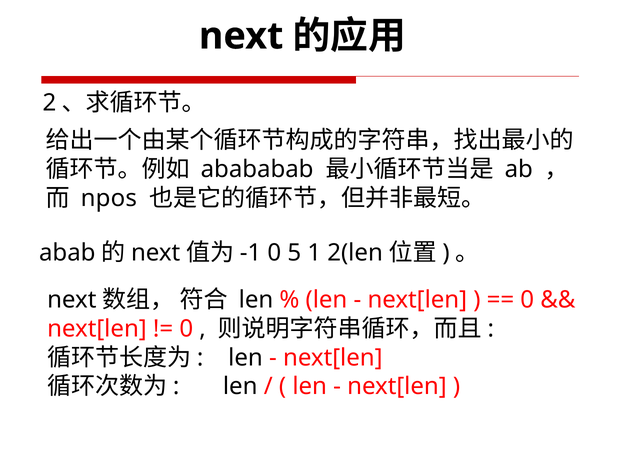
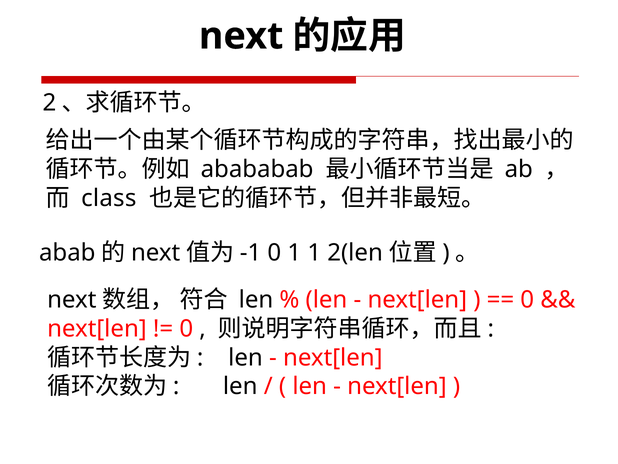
npos: npos -> class (109, 198)
0 5: 5 -> 1 (294, 252)
